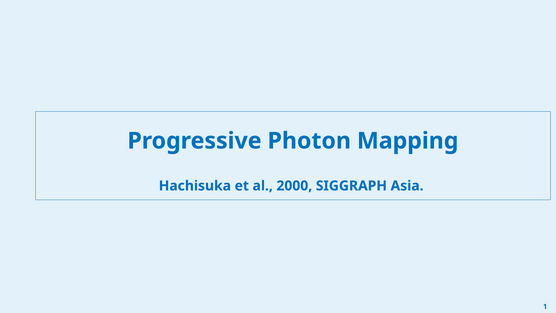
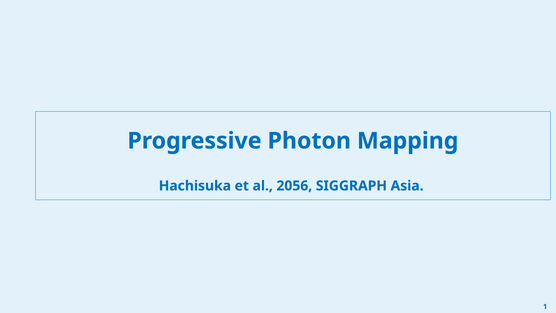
2000: 2000 -> 2056 (294, 186)
